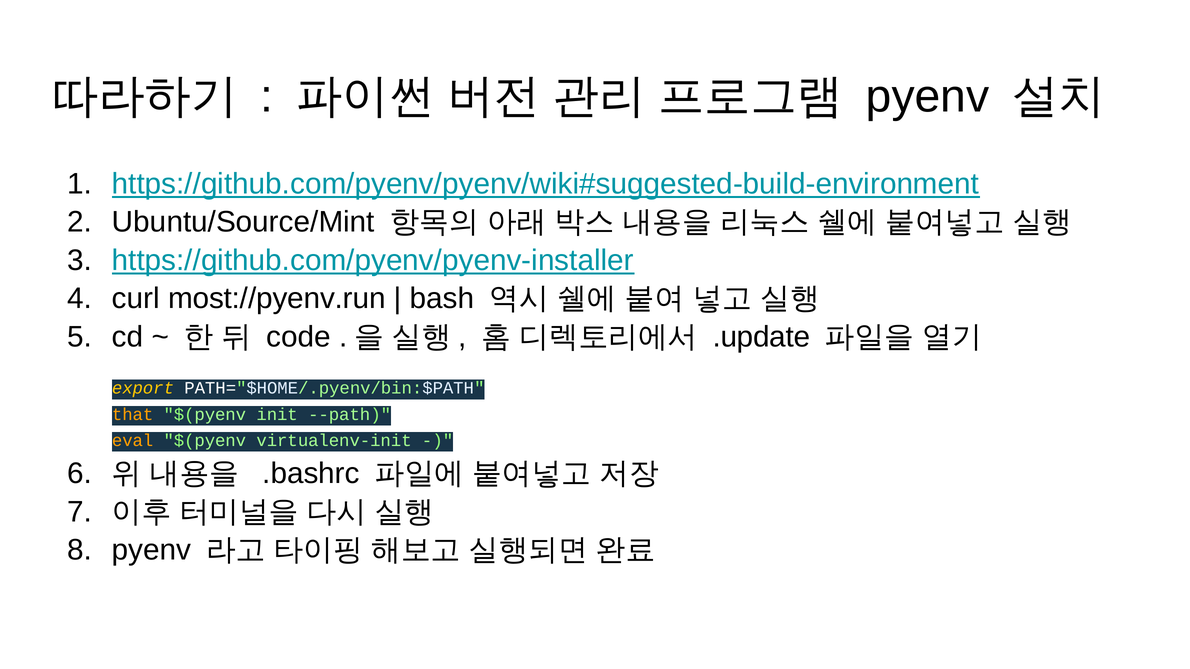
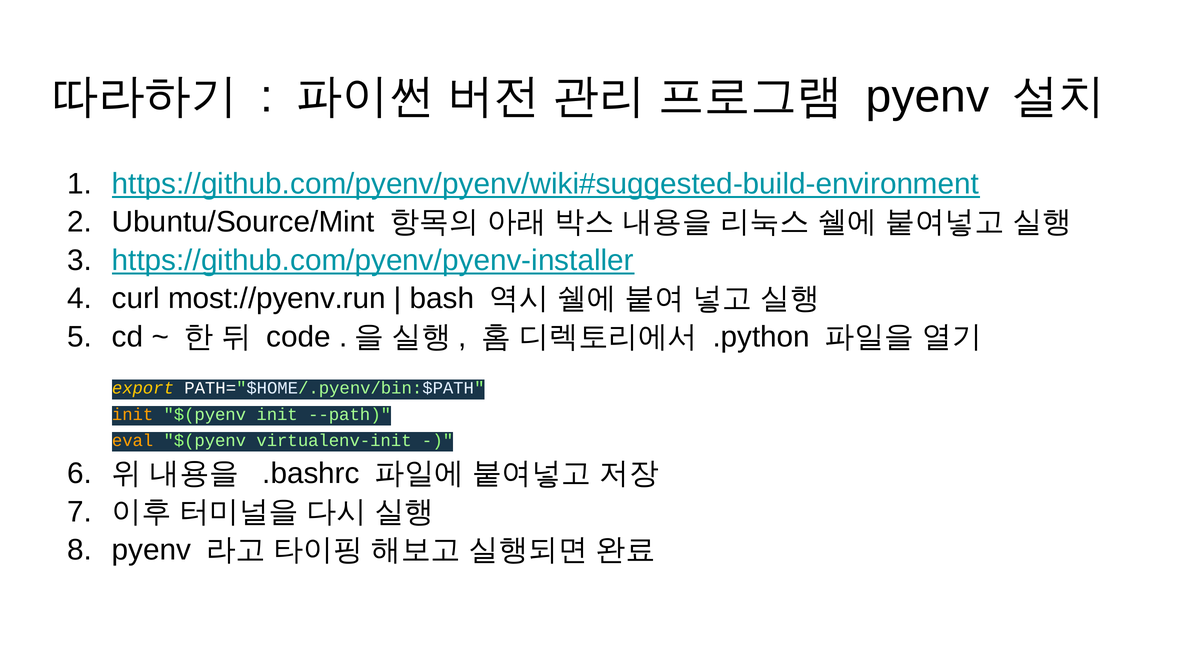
.update: .update -> .python (761, 337)
that: that -> init (133, 415)
